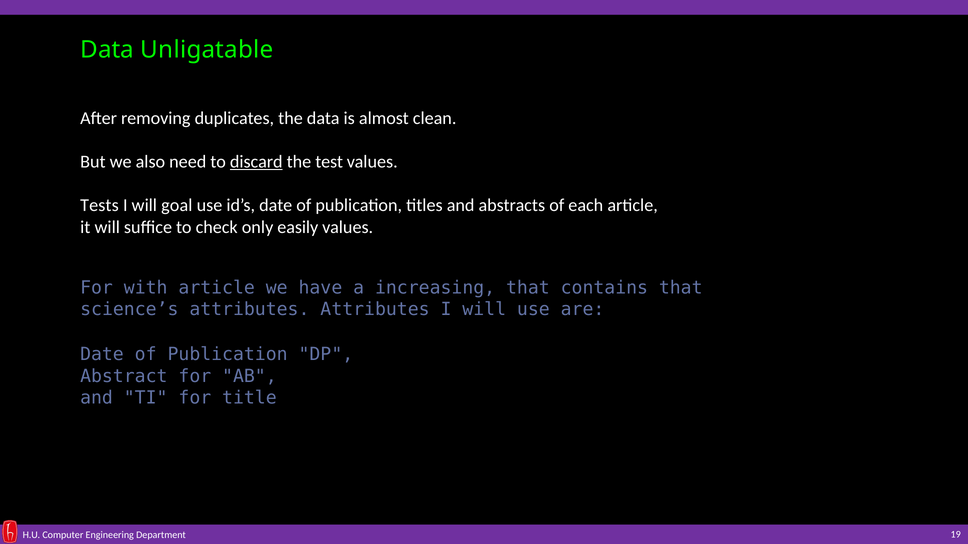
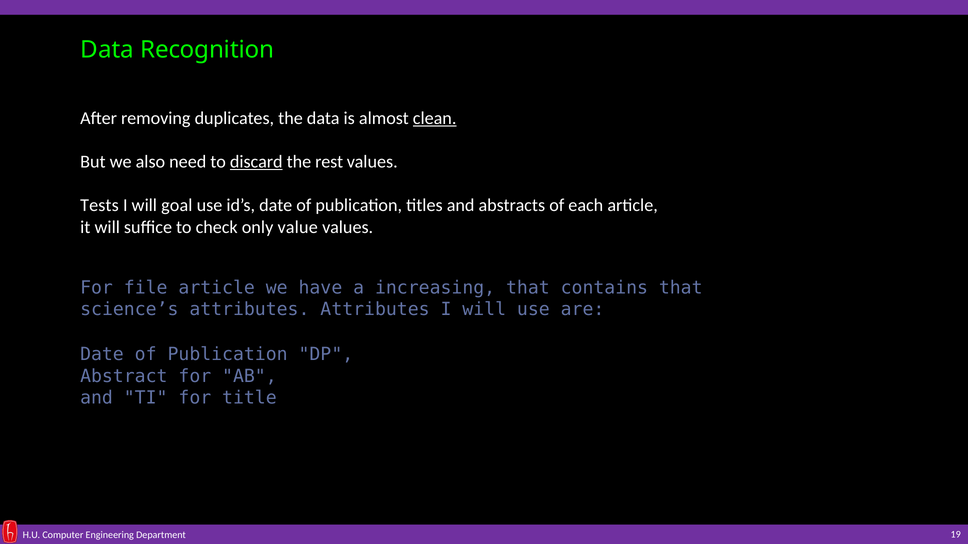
Unligatable: Unligatable -> Recognition (207, 50)
clean underline: none -> present (435, 118)
test: test -> rest (329, 162)
easily: easily -> value (298, 227)
with: with -> file (146, 288)
